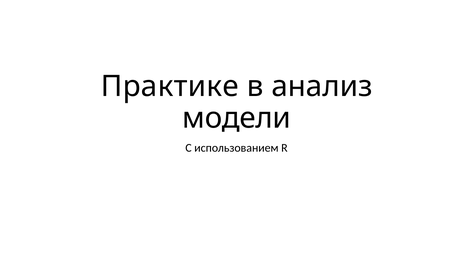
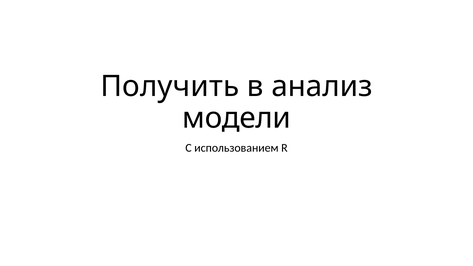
Практике: Практике -> Получить (170, 86)
